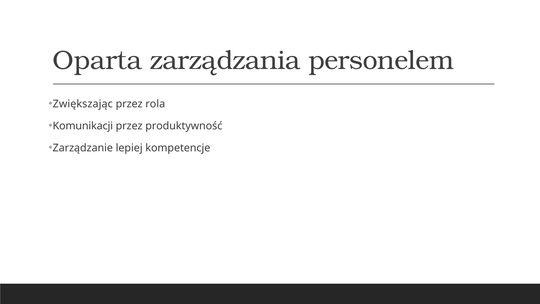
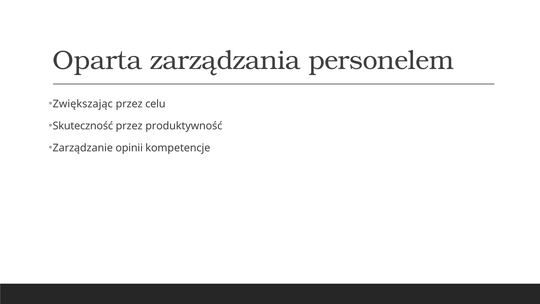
rola: rola -> celu (155, 104)
Komunikacji: Komunikacji -> Skuteczność (83, 126)
lepiej: lepiej -> opinii (129, 148)
